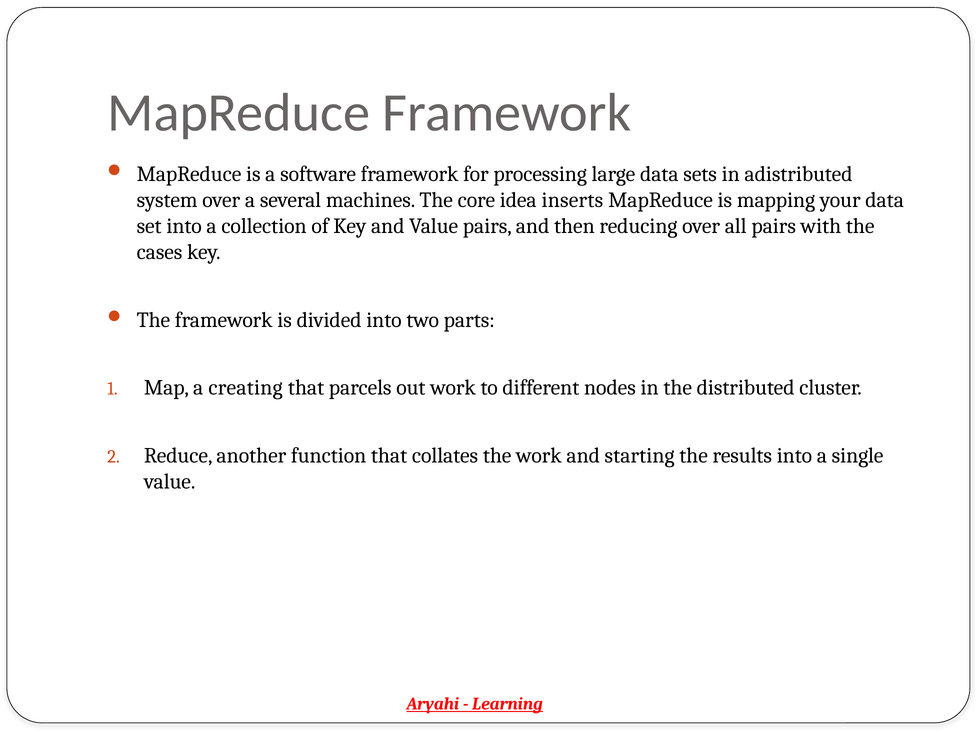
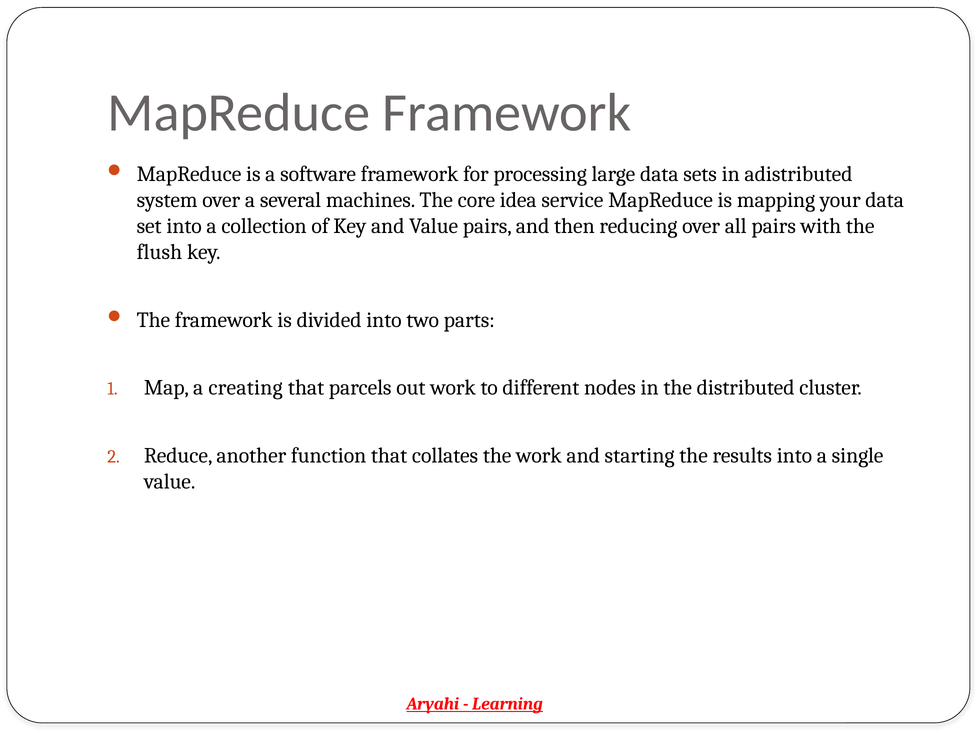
inserts: inserts -> service (572, 200)
cases: cases -> flush (159, 252)
